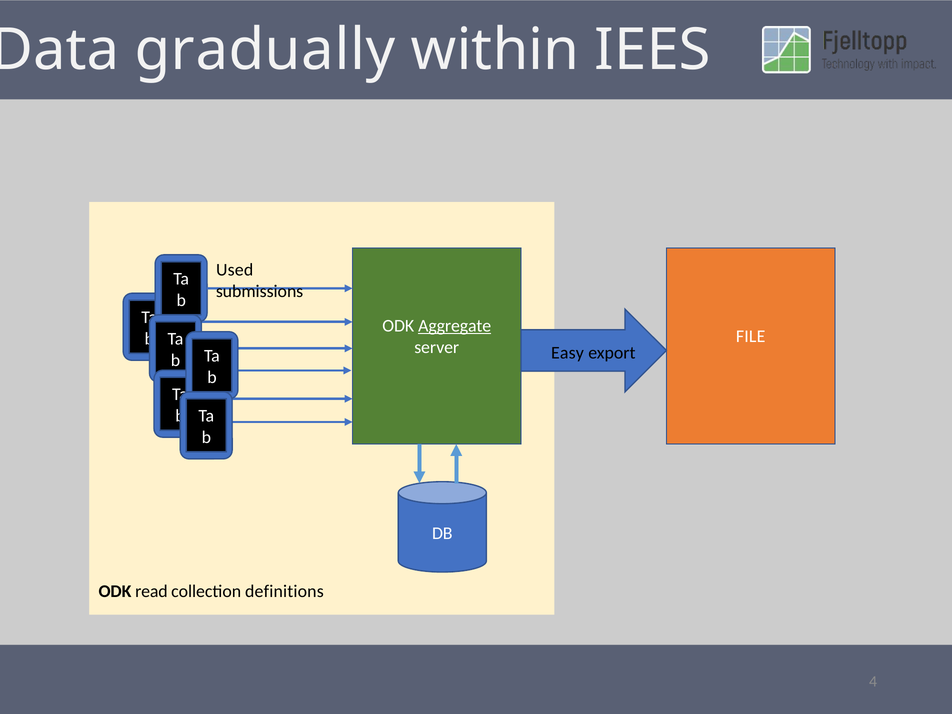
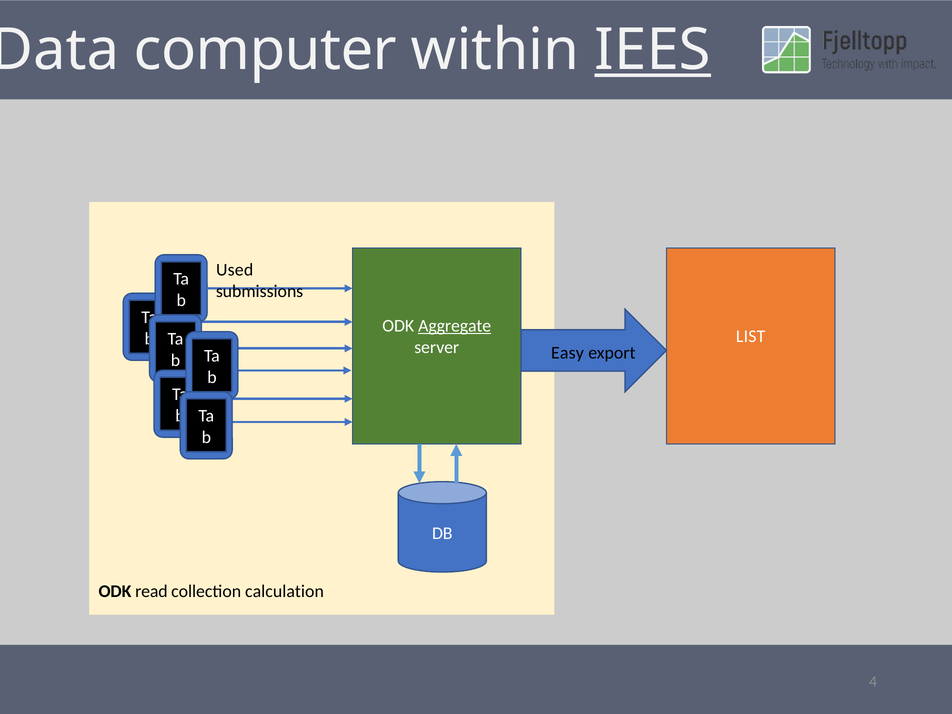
gradually: gradually -> computer (265, 50)
IEES underline: none -> present (653, 50)
FILE: FILE -> LIST (751, 337)
definitions: definitions -> calculation (284, 591)
